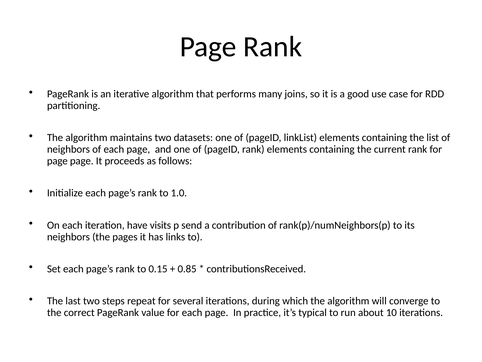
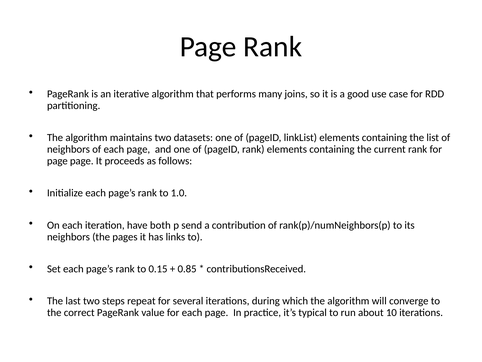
visits: visits -> both (160, 225)
